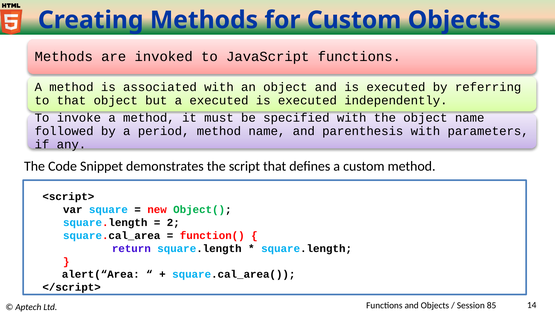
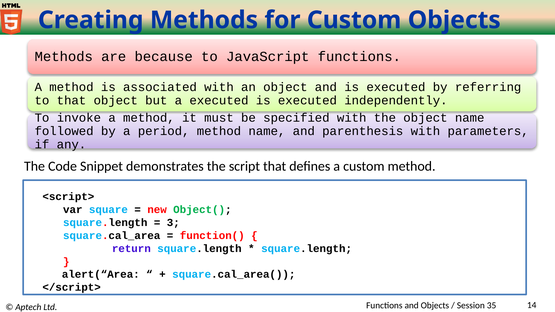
invoked: invoked -> because (164, 57)
2: 2 -> 3 (173, 223)
85: 85 -> 35 (492, 306)
